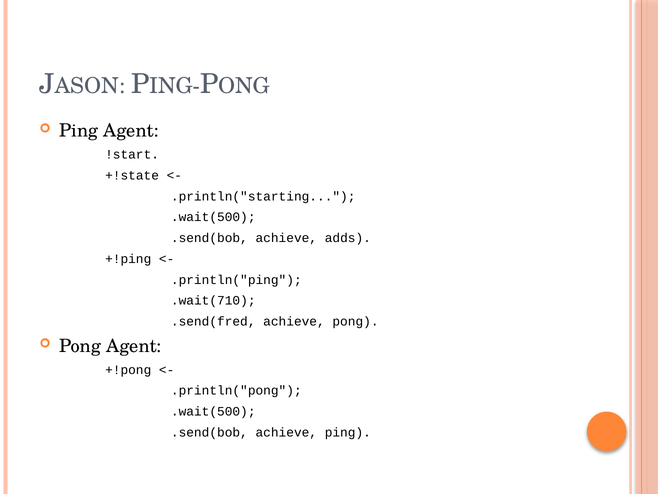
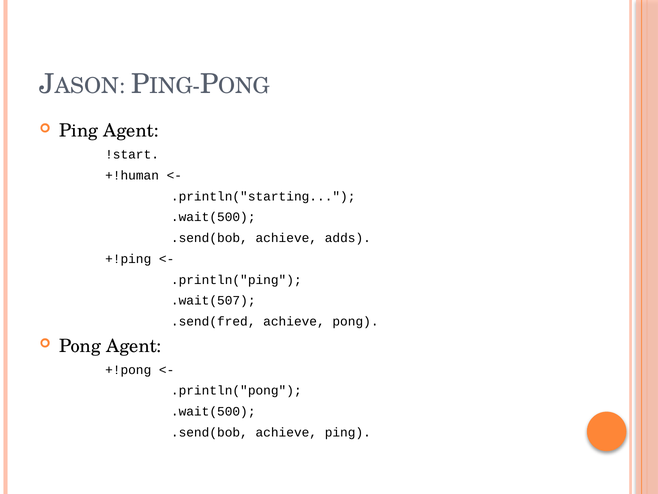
+!state: +!state -> +!human (132, 175)
.wait(710: .wait(710 -> .wait(507 (213, 300)
